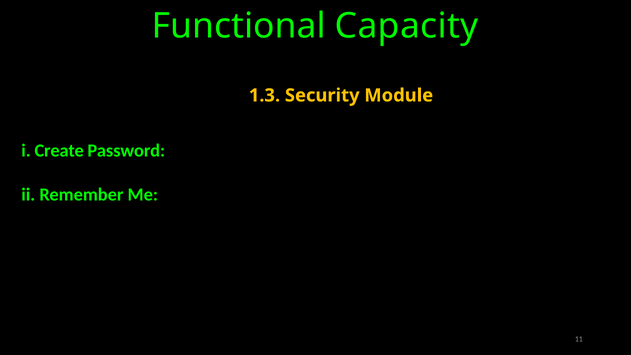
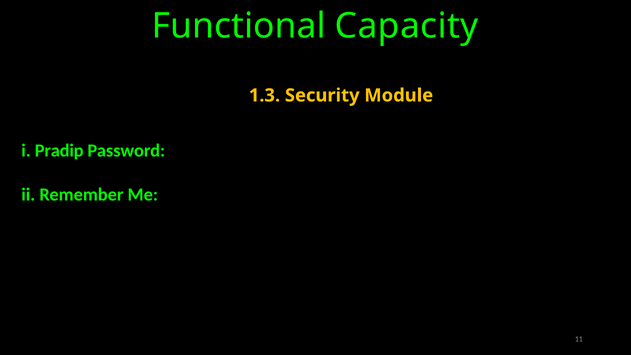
Create: Create -> Pradip (59, 151)
